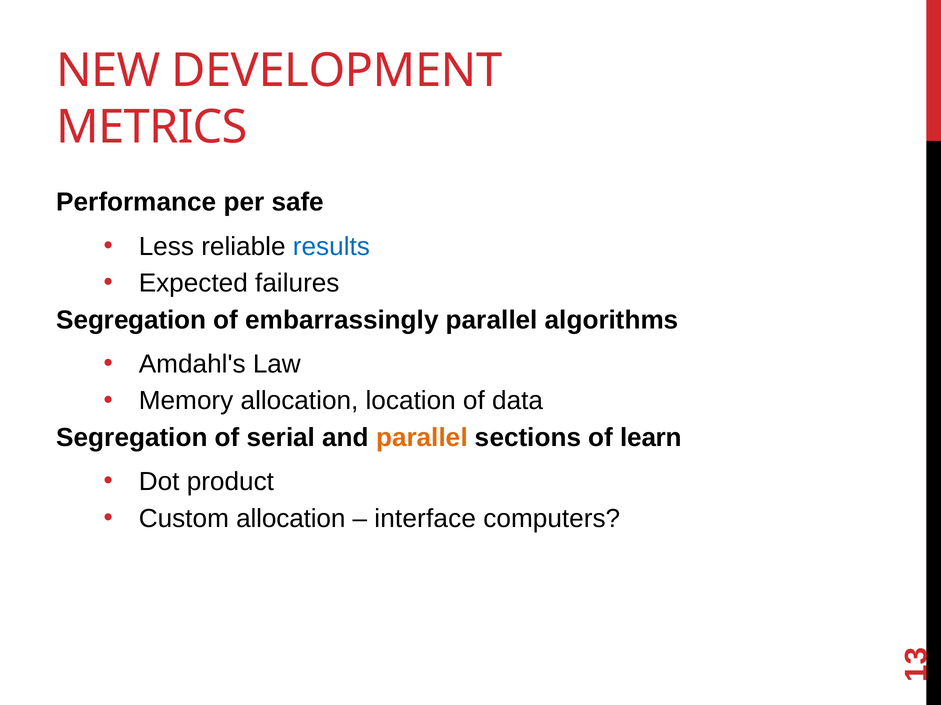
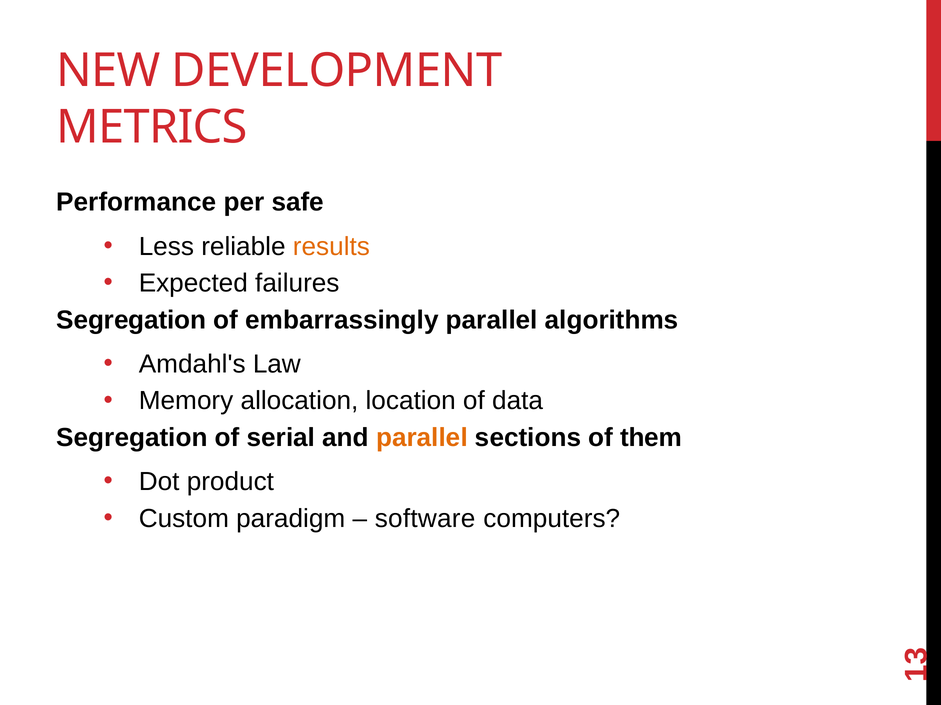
results colour: blue -> orange (331, 247)
learn: learn -> them (651, 438)
Custom allocation: allocation -> paradigm (291, 519)
interface: interface -> software (425, 519)
